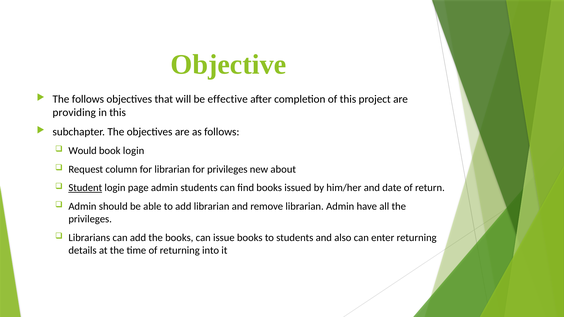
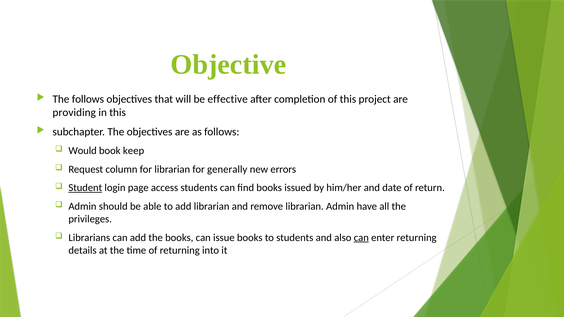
book login: login -> keep (134, 151)
for privileges: privileges -> generally (227, 169)
about: about -> errors (283, 169)
page admin: admin -> access (165, 188)
can underline: none -> present (361, 238)
